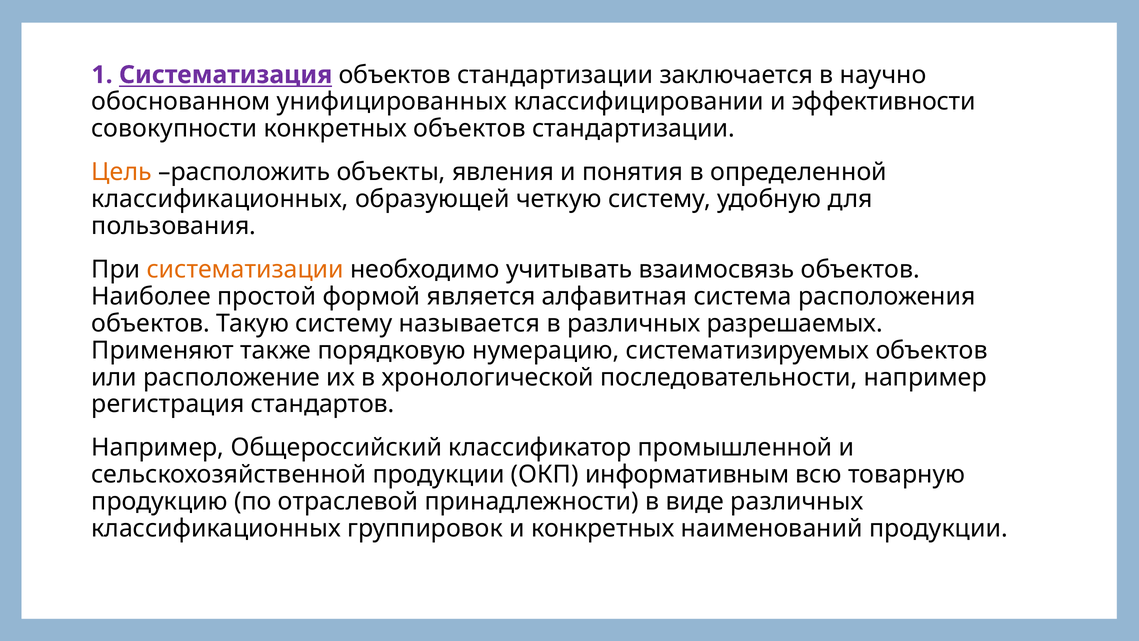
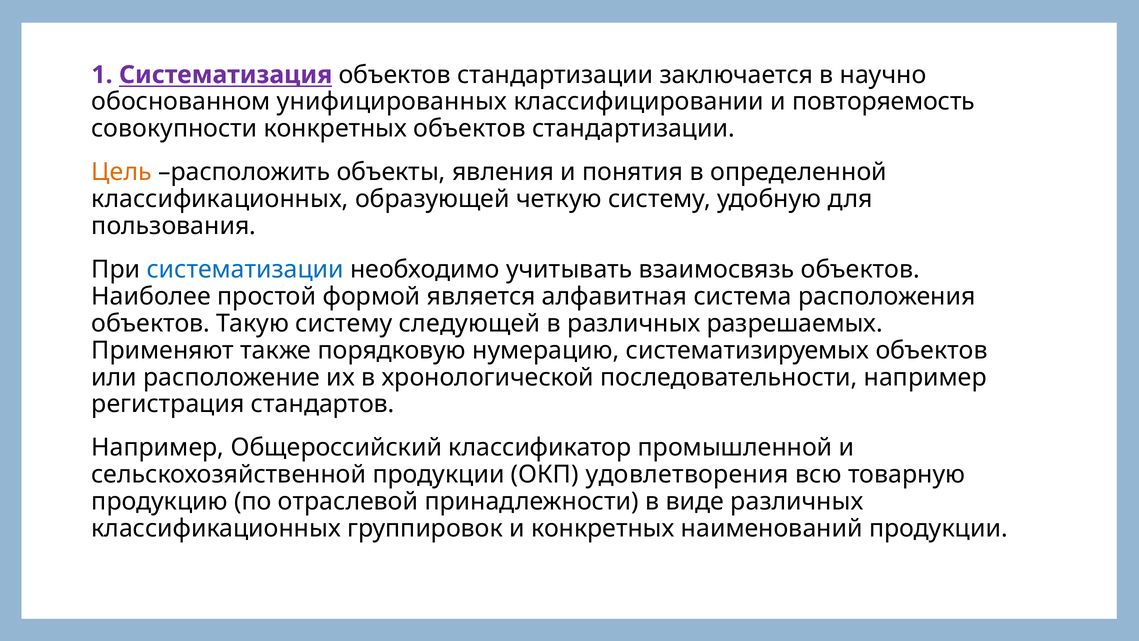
эффективности: эффективности -> повторяемость (884, 102)
систематизации colour: orange -> blue (245, 269)
называется: называется -> следующей (470, 323)
информативным: информативным -> удовлетворения (687, 474)
